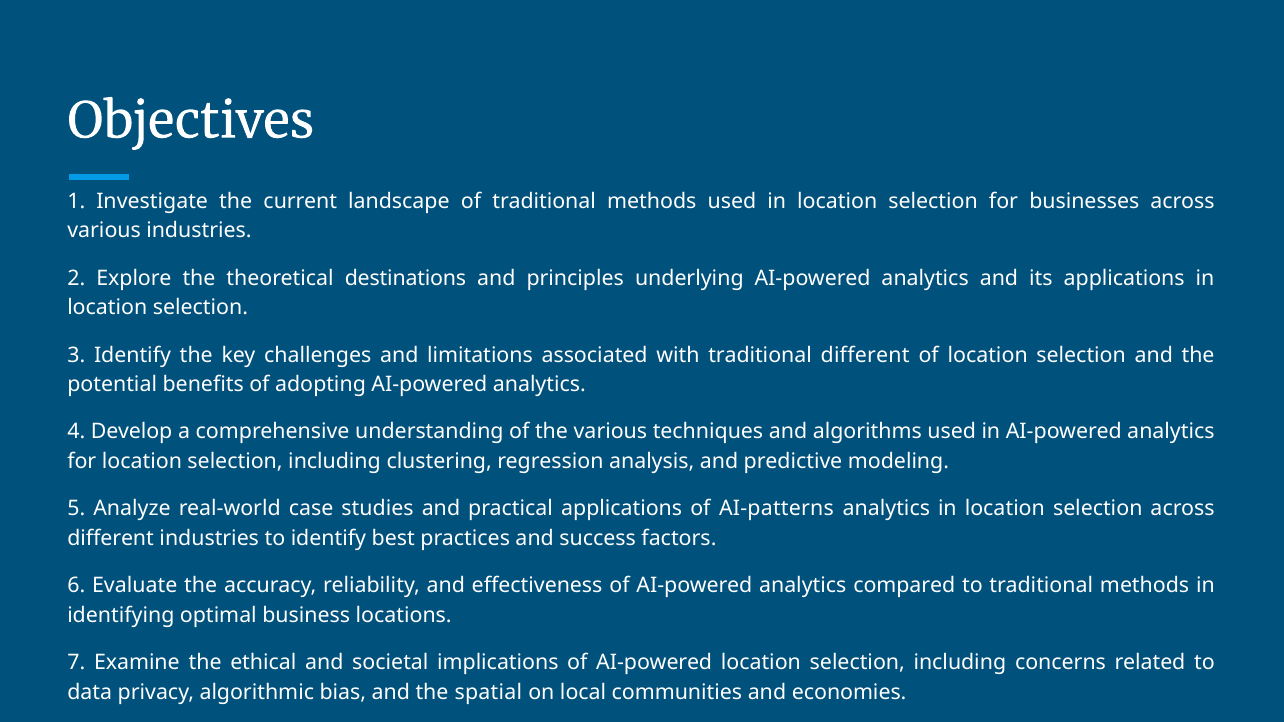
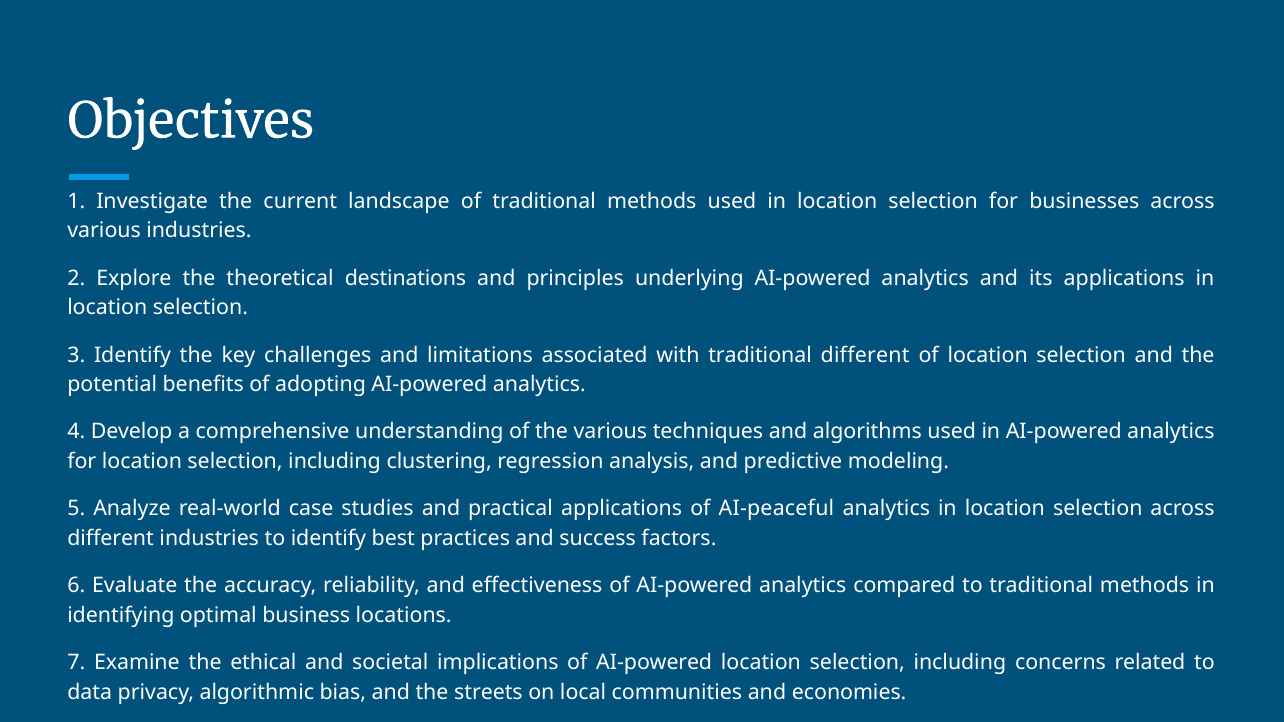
AI-patterns: AI-patterns -> AI-peaceful (776, 509)
spatial: spatial -> streets (488, 692)
